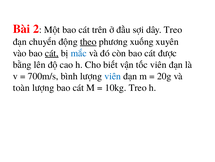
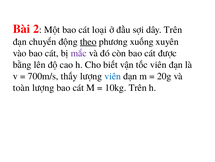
trên: trên -> loại (99, 30)
dây Treo: Treo -> Trên (173, 30)
cát underline: present -> none (52, 53)
mắc colour: blue -> purple (79, 53)
bình: bình -> thấy (69, 76)
10kg Treo: Treo -> Trên (138, 87)
